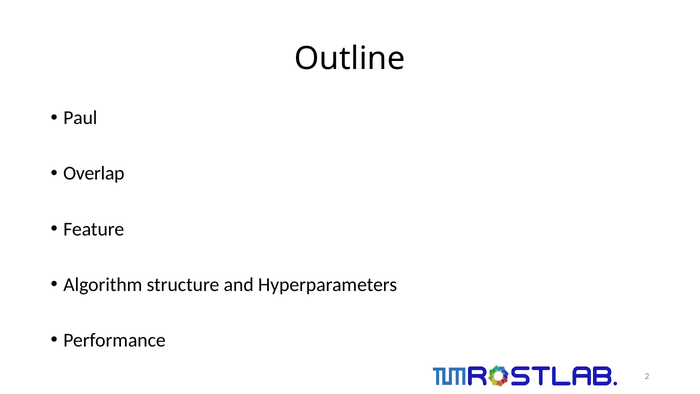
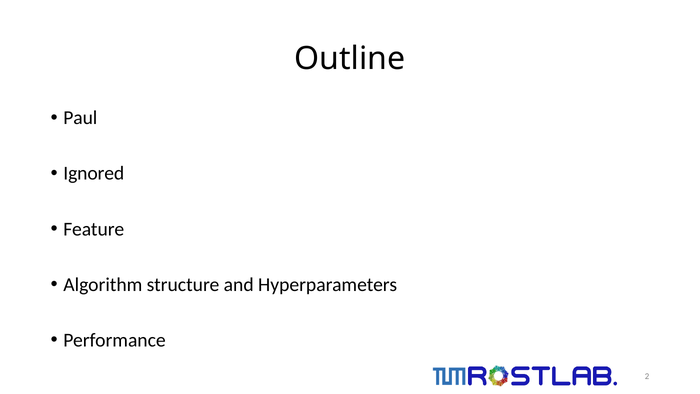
Overlap: Overlap -> Ignored (94, 173)
